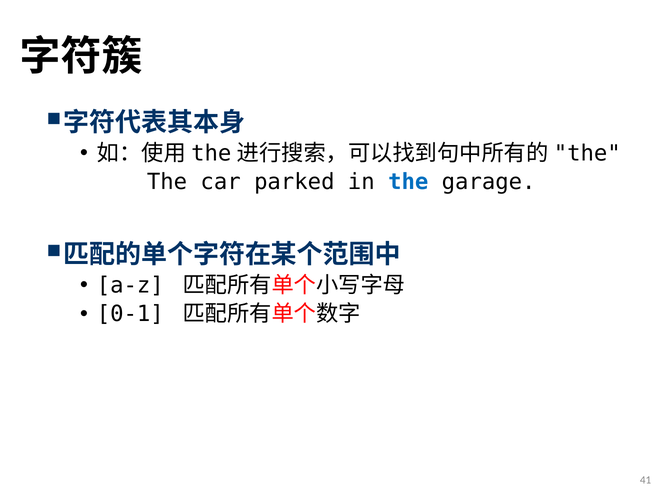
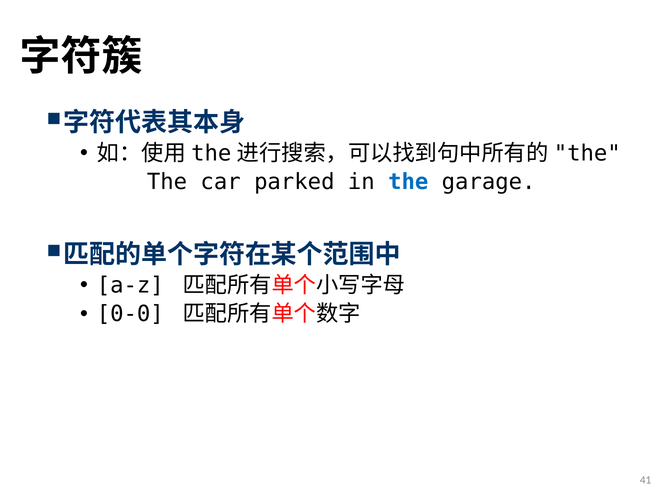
0-1: 0-1 -> 0-0 (130, 314)
